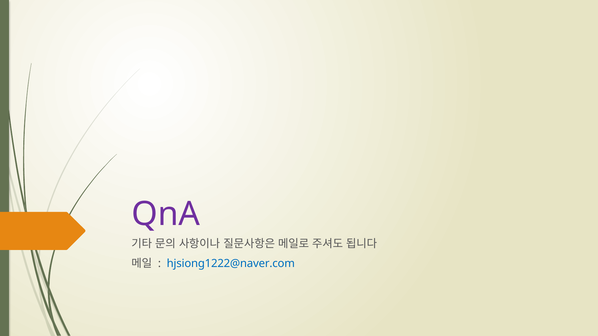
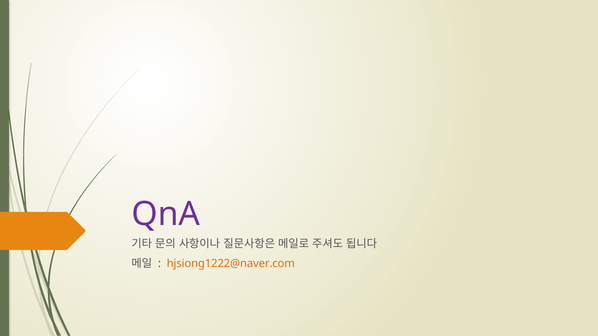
hjsiong1222@naver.com colour: blue -> orange (231, 264)
